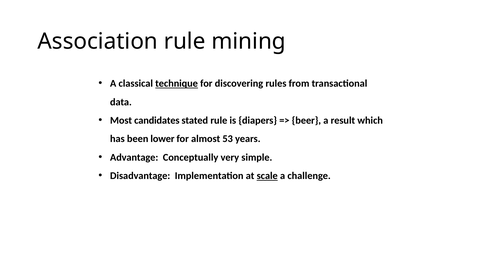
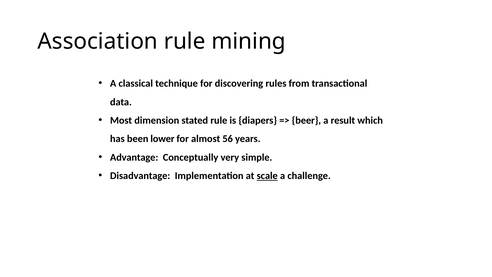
technique underline: present -> none (177, 83)
candidates: candidates -> dimension (157, 120)
53: 53 -> 56 (228, 139)
